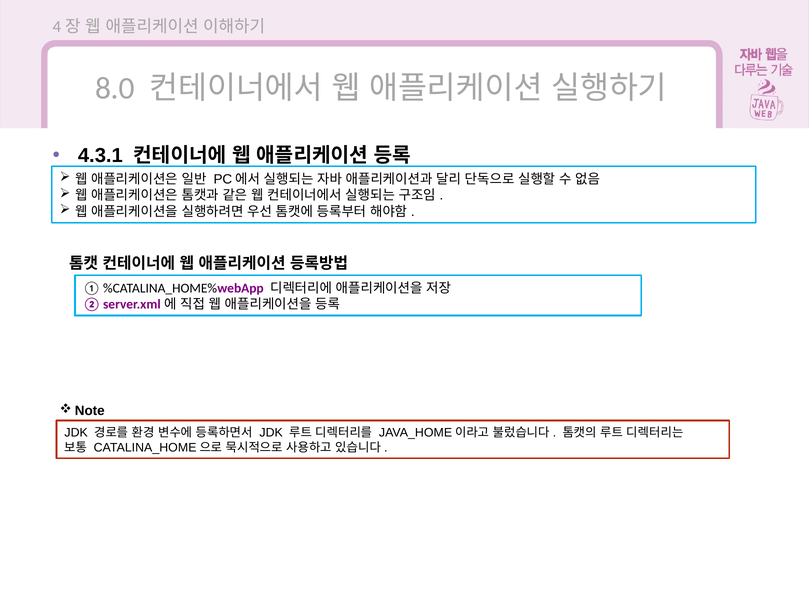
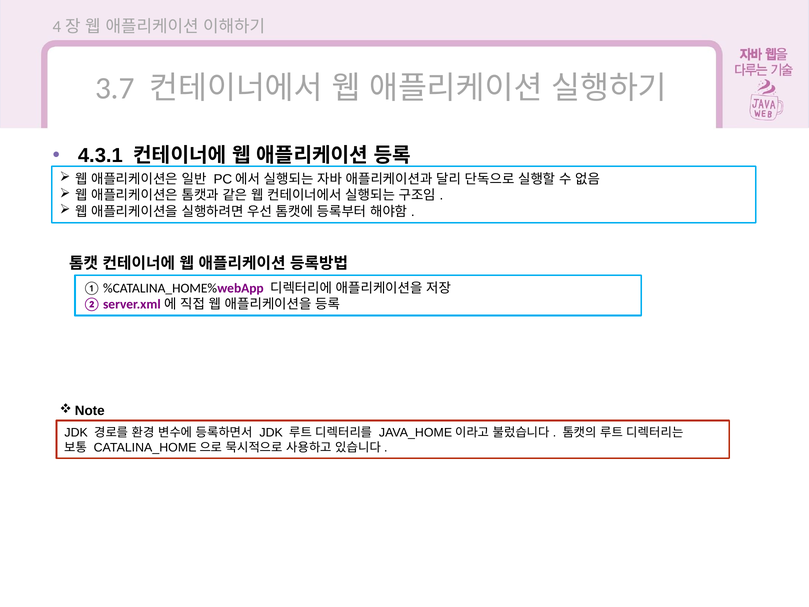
8.0: 8.0 -> 3.7 (115, 88)
